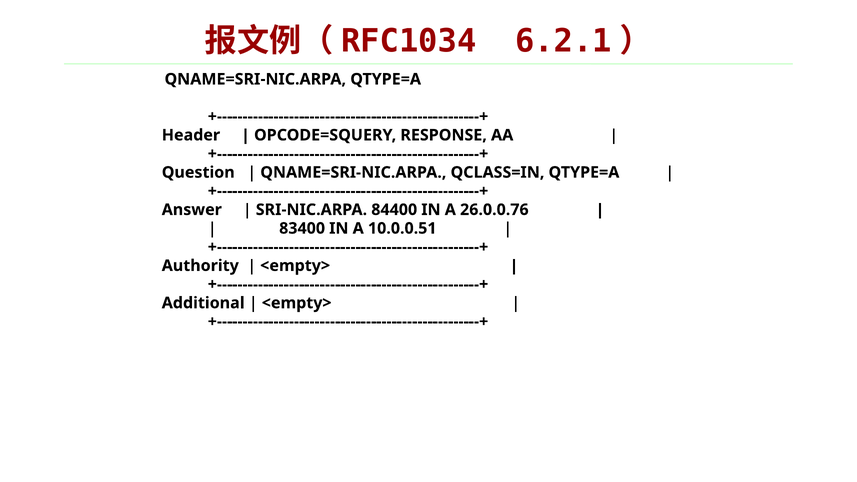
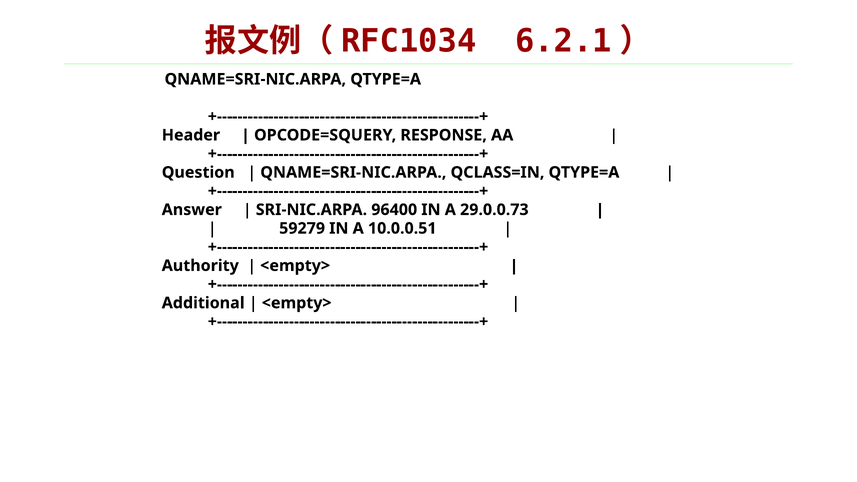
84400: 84400 -> 96400 (394, 210)
26.0.0.76: 26.0.0.76 -> 29.0.0.73 (494, 210)
83400: 83400 -> 59279 (302, 228)
